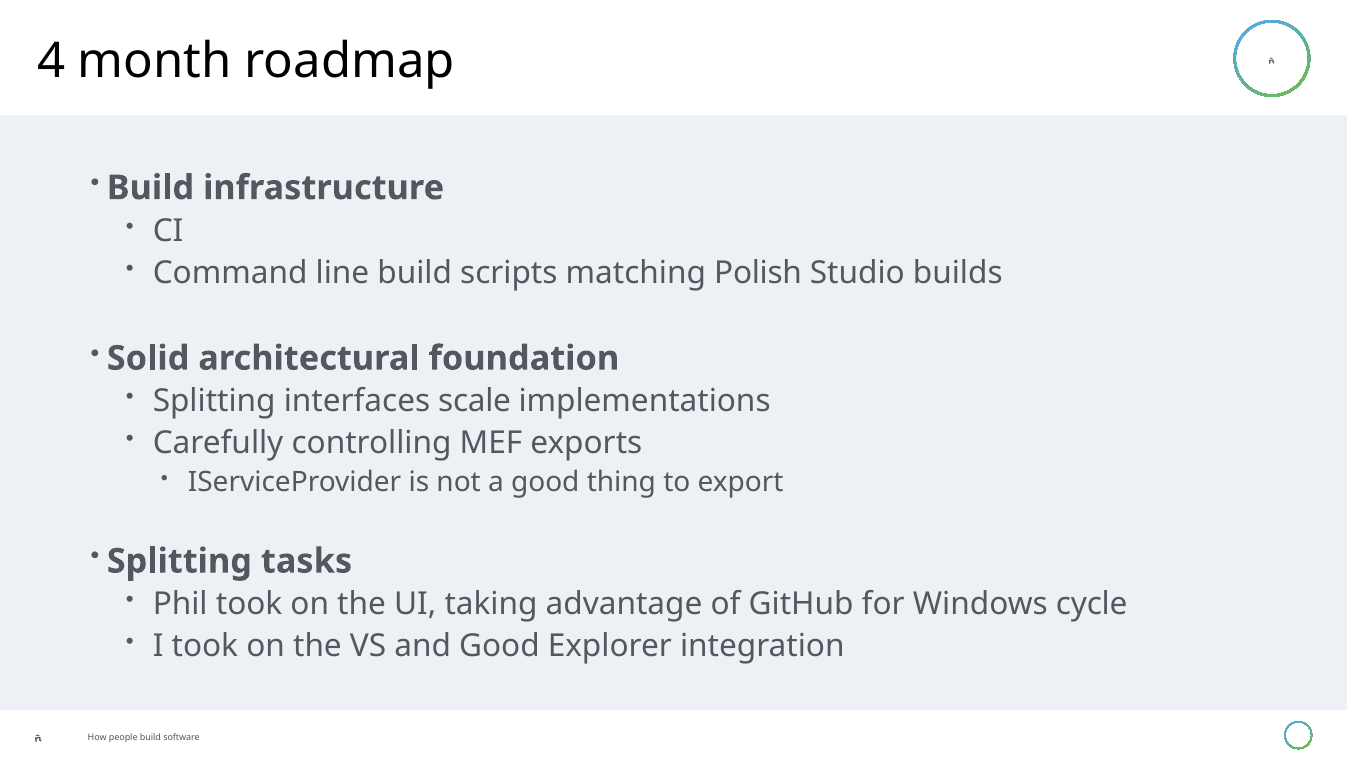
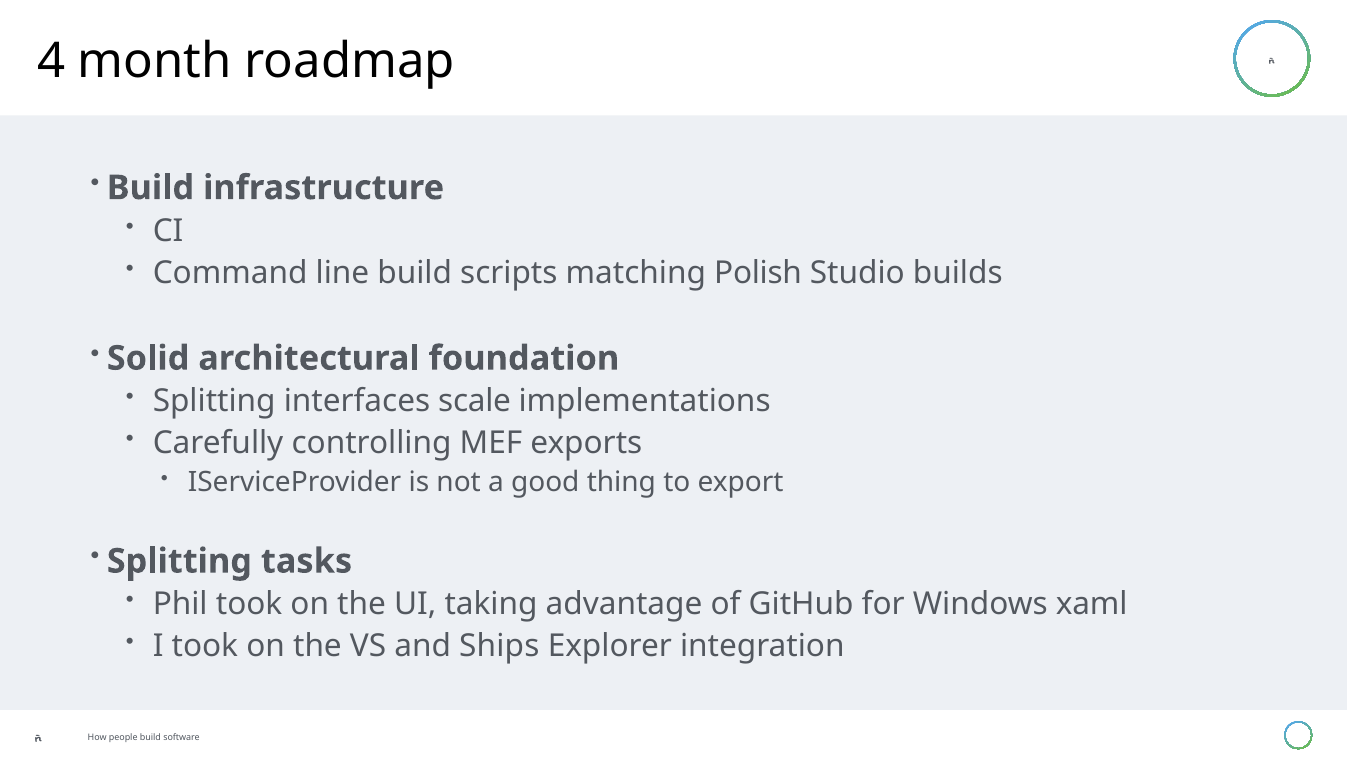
cycle: cycle -> xaml (1092, 604)
and Good: Good -> Ships (499, 646)
